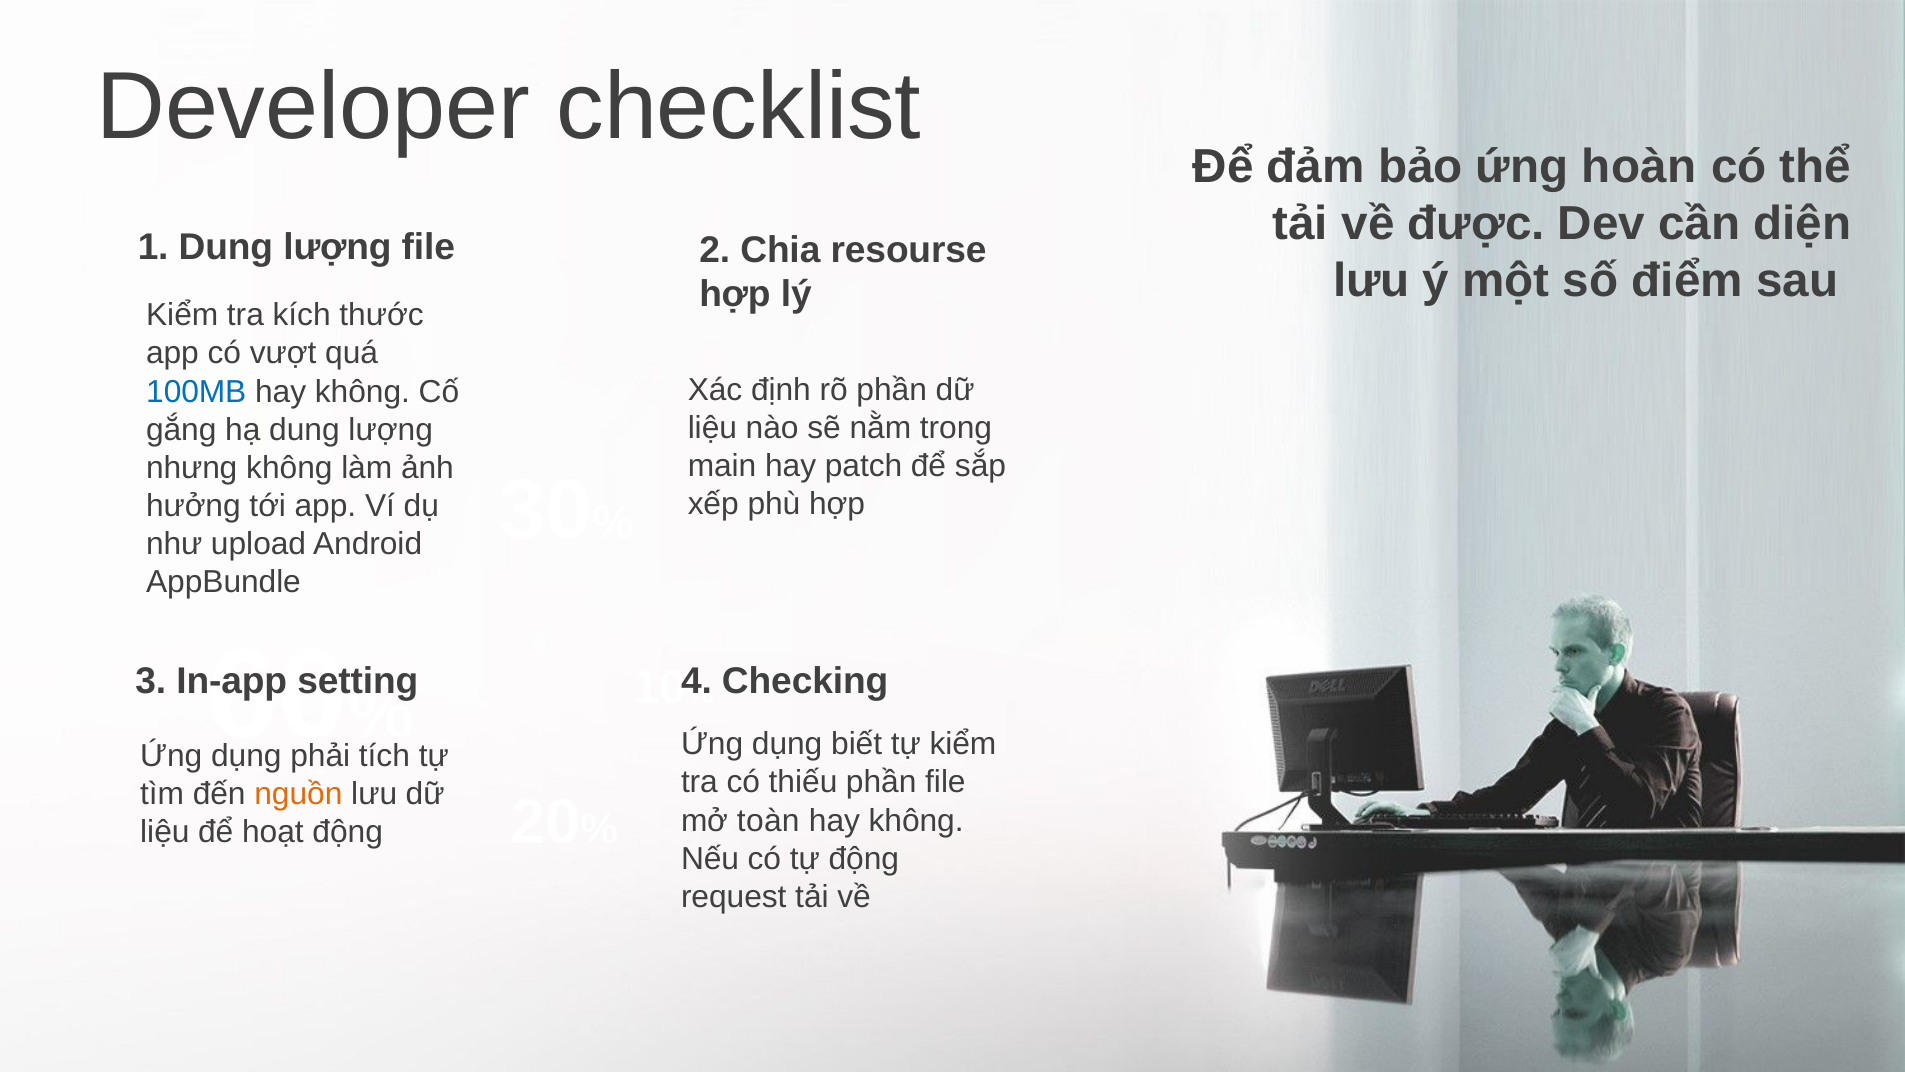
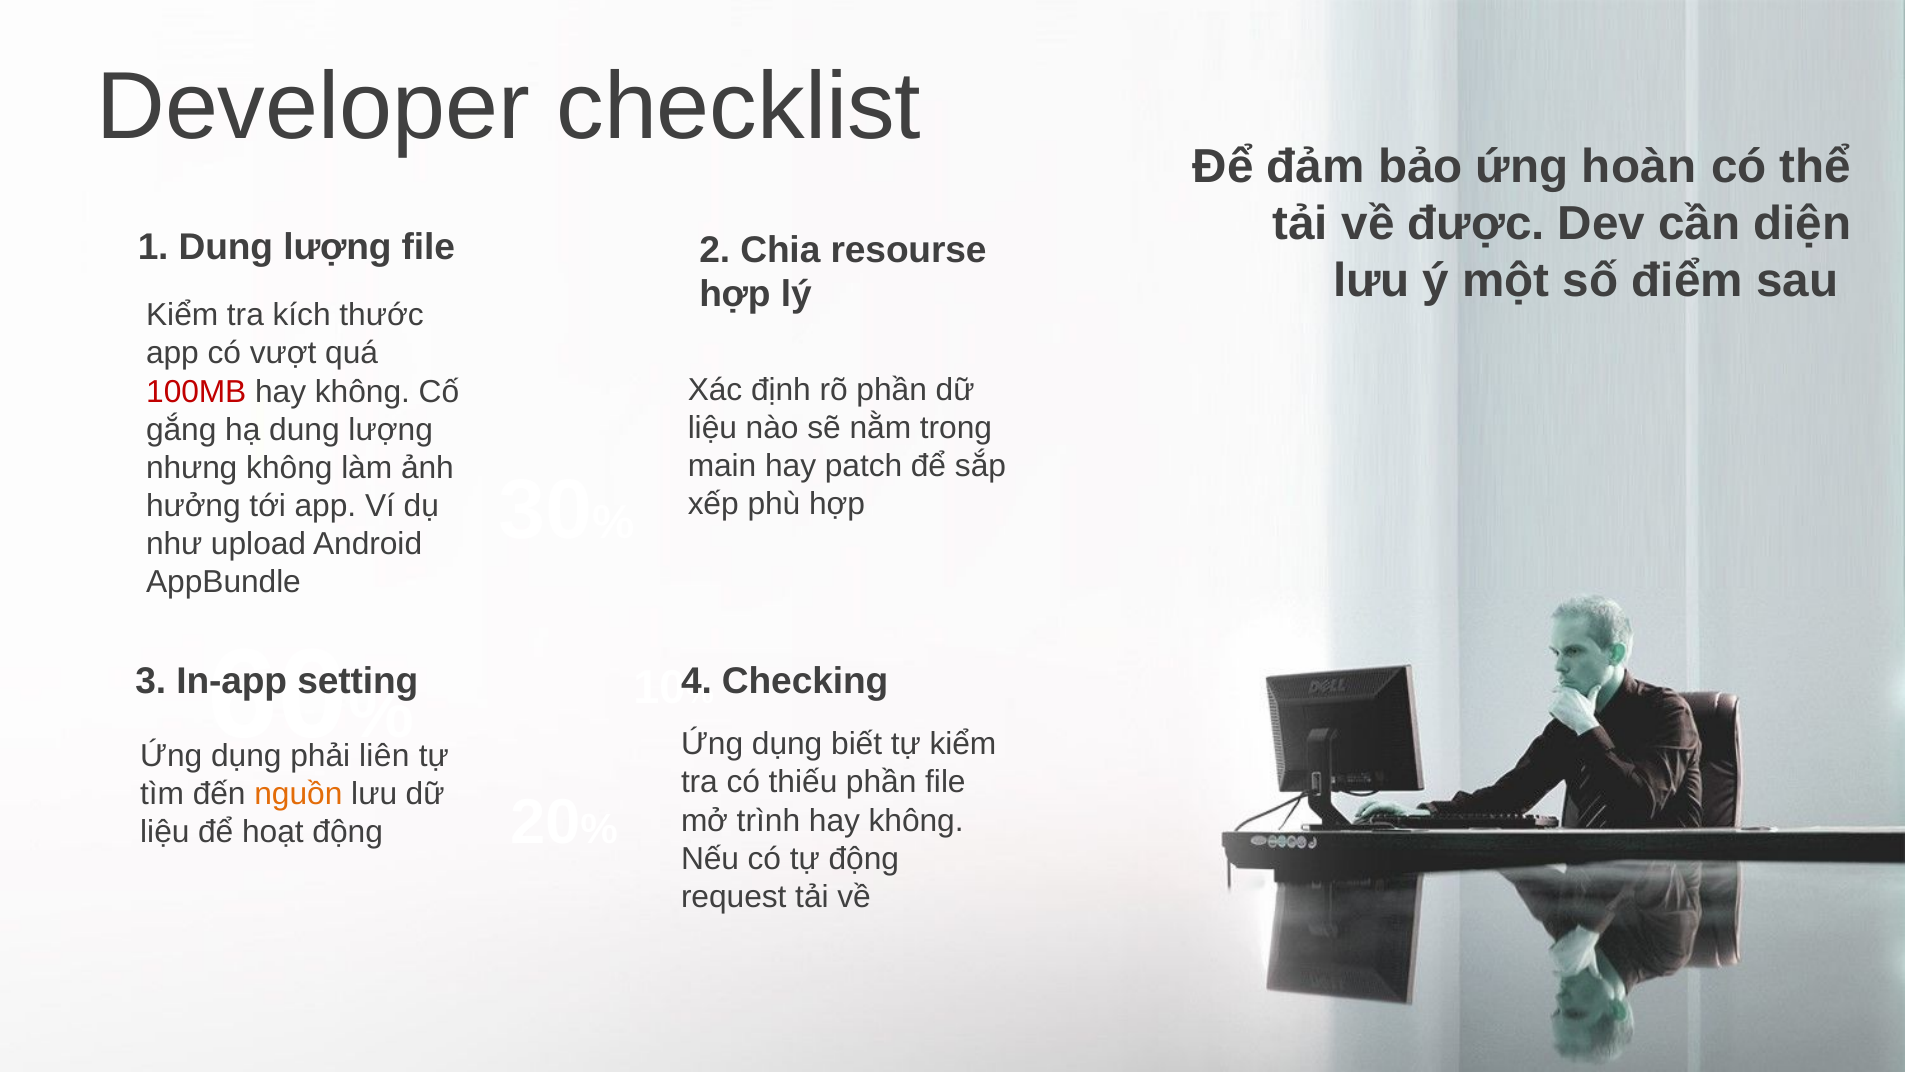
100MB colour: blue -> red (196, 391)
tích: tích -> liên (384, 756)
toàn: toàn -> trình (768, 820)
